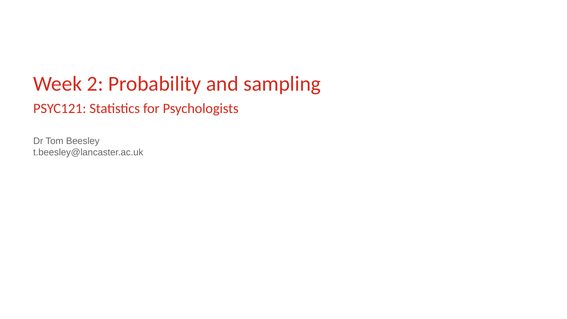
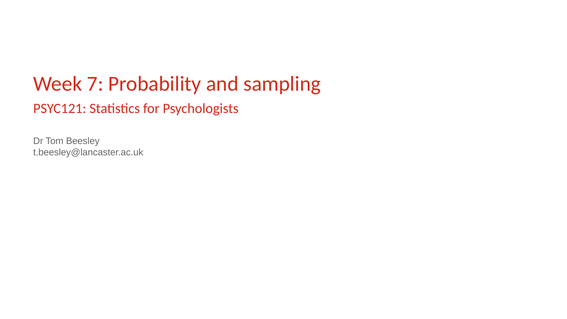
2: 2 -> 7 (95, 84)
